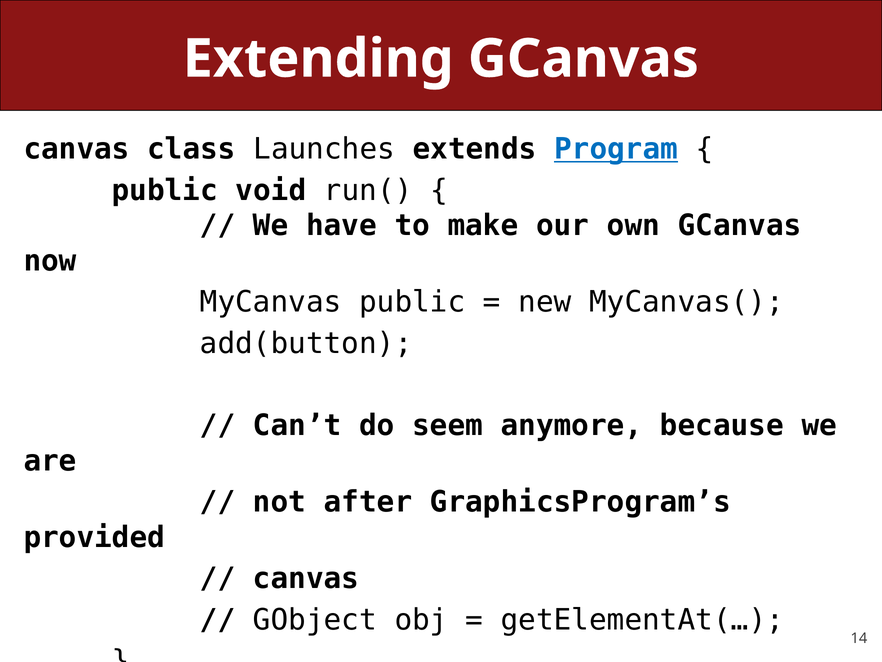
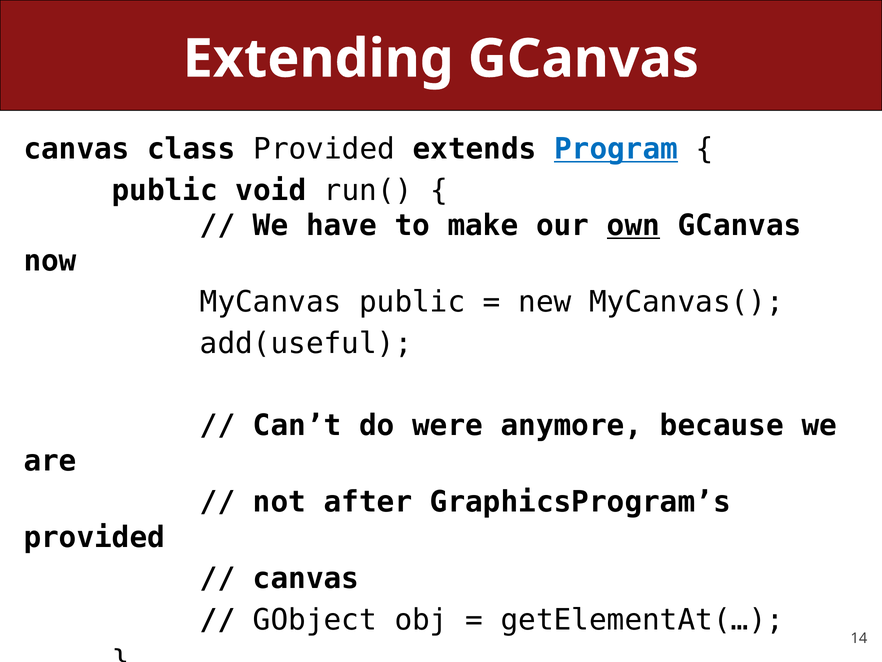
class Launches: Launches -> Provided (324, 149)
own underline: none -> present (633, 225)
add(button: add(button -> add(useful (306, 343)
seem: seem -> were (448, 425)
